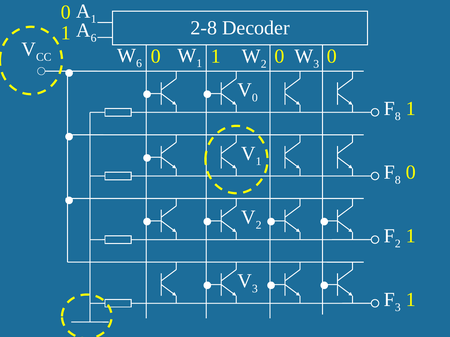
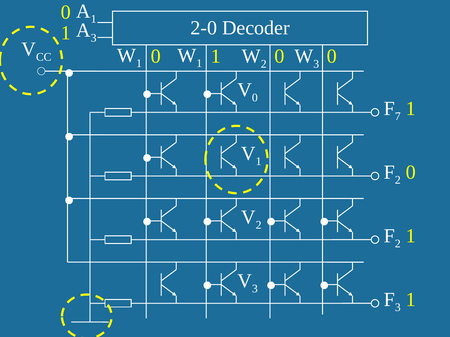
2-8: 2-8 -> 2-0 (204, 28)
6: 6 -> 3 (94, 38)
6: 6 -> 1 (139, 63)
8: 8 -> 7 (398, 117)
8: 8 -> 2 (398, 180)
